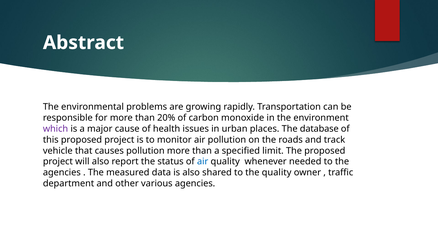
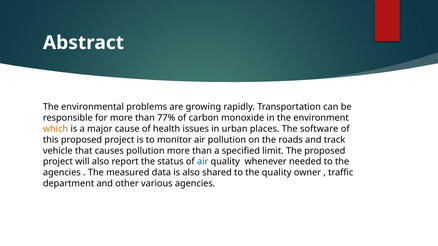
20%: 20% -> 77% (166, 118)
which colour: purple -> orange (56, 129)
database: database -> software (319, 129)
